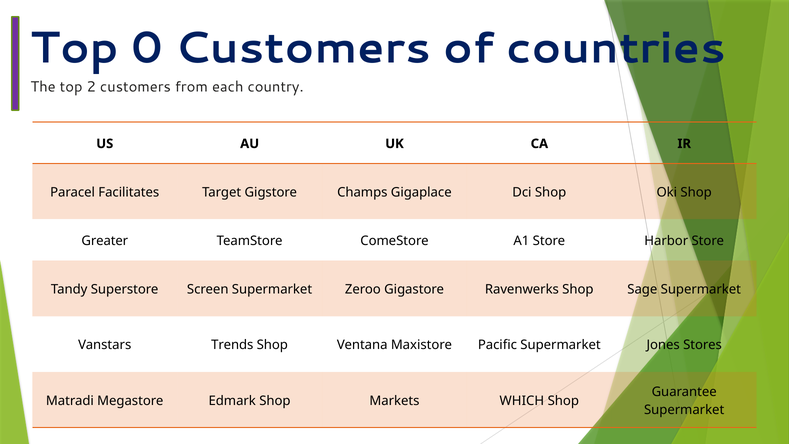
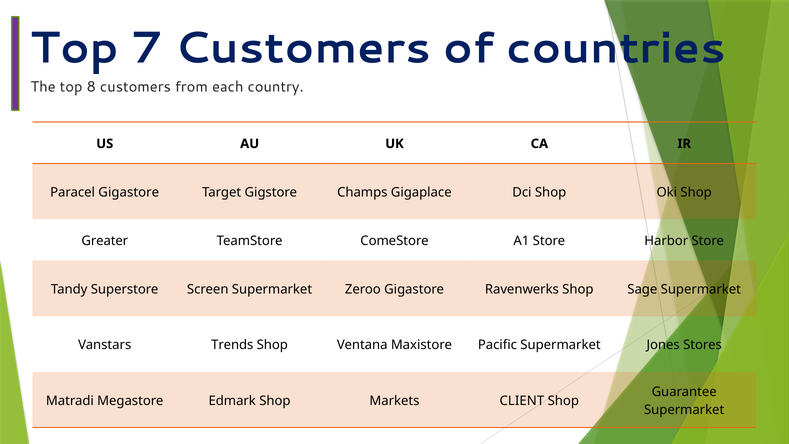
0: 0 -> 7 (147, 48)
2: 2 -> 8 (91, 87)
Paracel Facilitates: Facilitates -> Gigastore (129, 192)
WHICH: WHICH -> CLIENT (522, 401)
